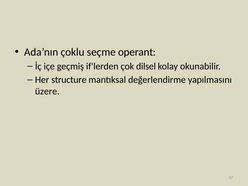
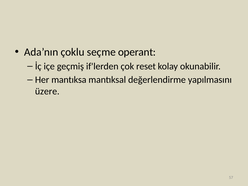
dilsel: dilsel -> reset (146, 66)
structure: structure -> mantıksa (69, 80)
